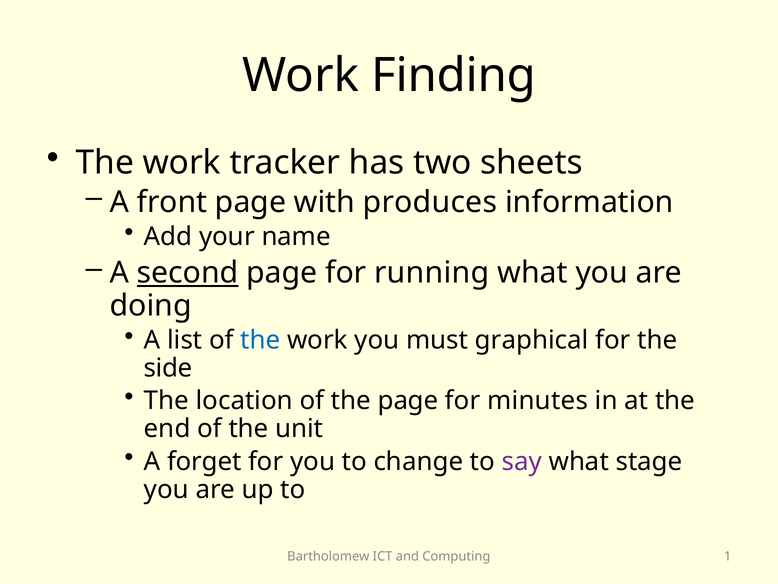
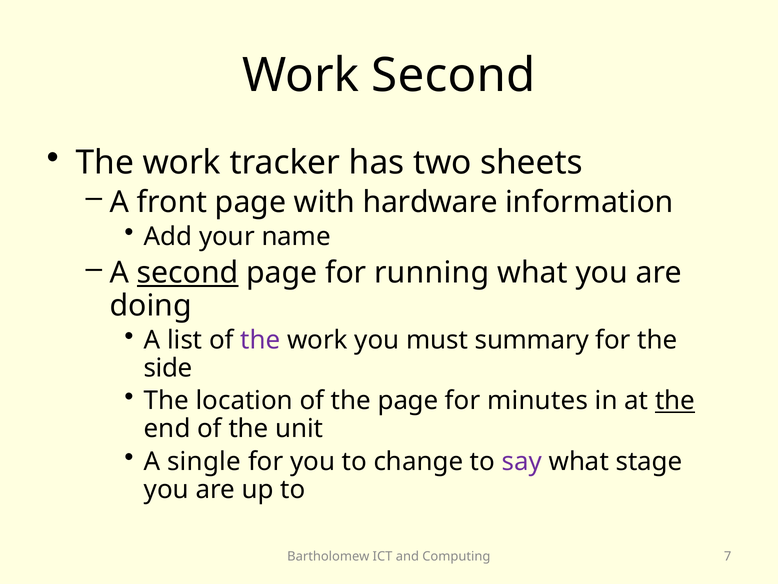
Work Finding: Finding -> Second (453, 75)
produces: produces -> hardware (430, 202)
the colour: blue -> purple (260, 340)
graphical: graphical -> summary (532, 340)
the underline: none -> present (675, 401)
forget: forget -> single (204, 461)
1: 1 -> 7 (728, 556)
